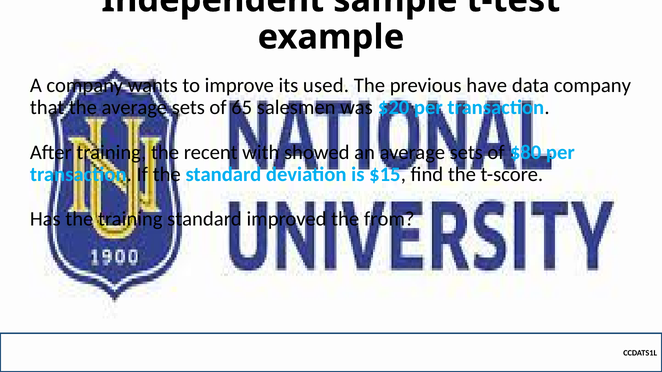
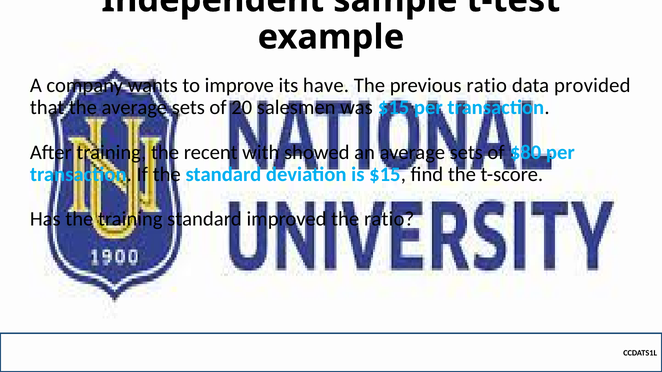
used: used -> have (326, 85)
previous have: have -> ratio (487, 85)
data company: company -> provided (592, 85)
65: 65 -> 20 (242, 108)
was $20: $20 -> $15 (394, 108)
the from: from -> ratio (389, 219)
